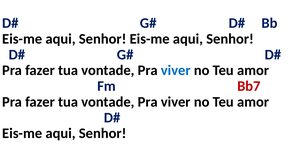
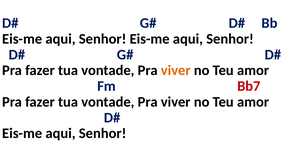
viver colour: blue -> orange (176, 70)
